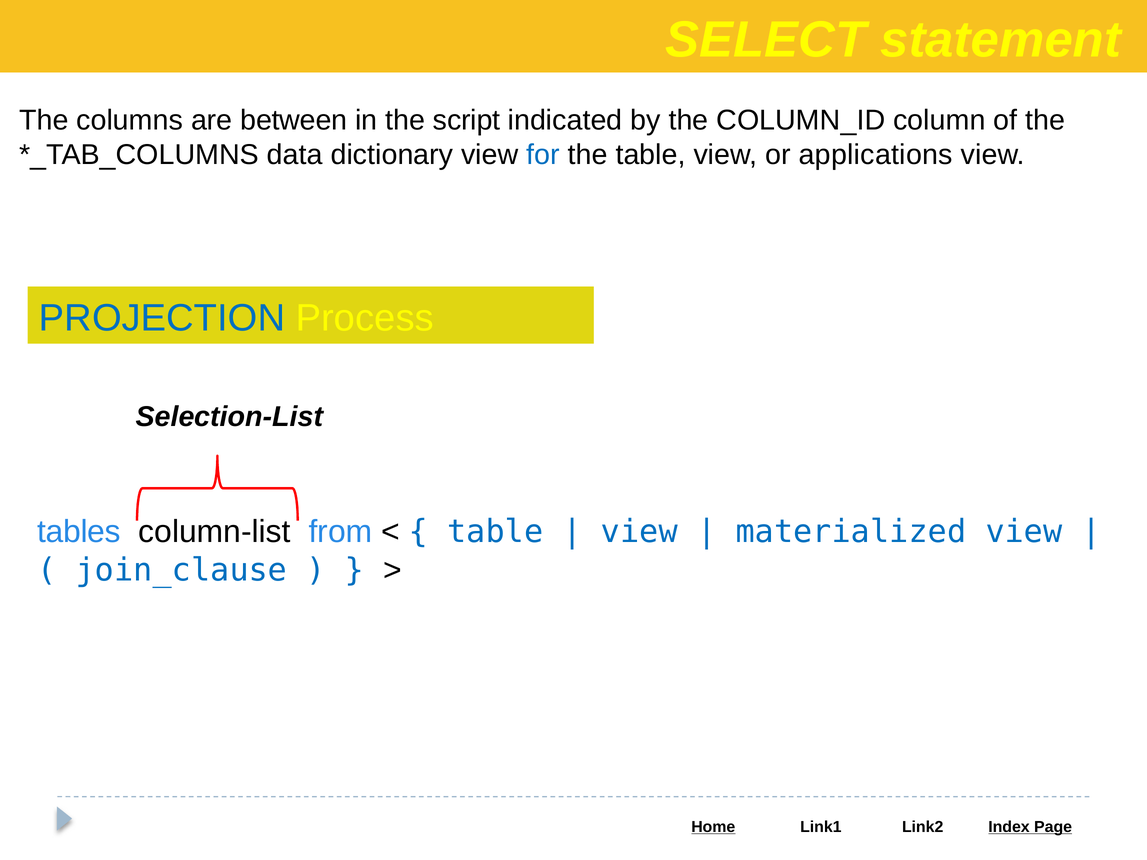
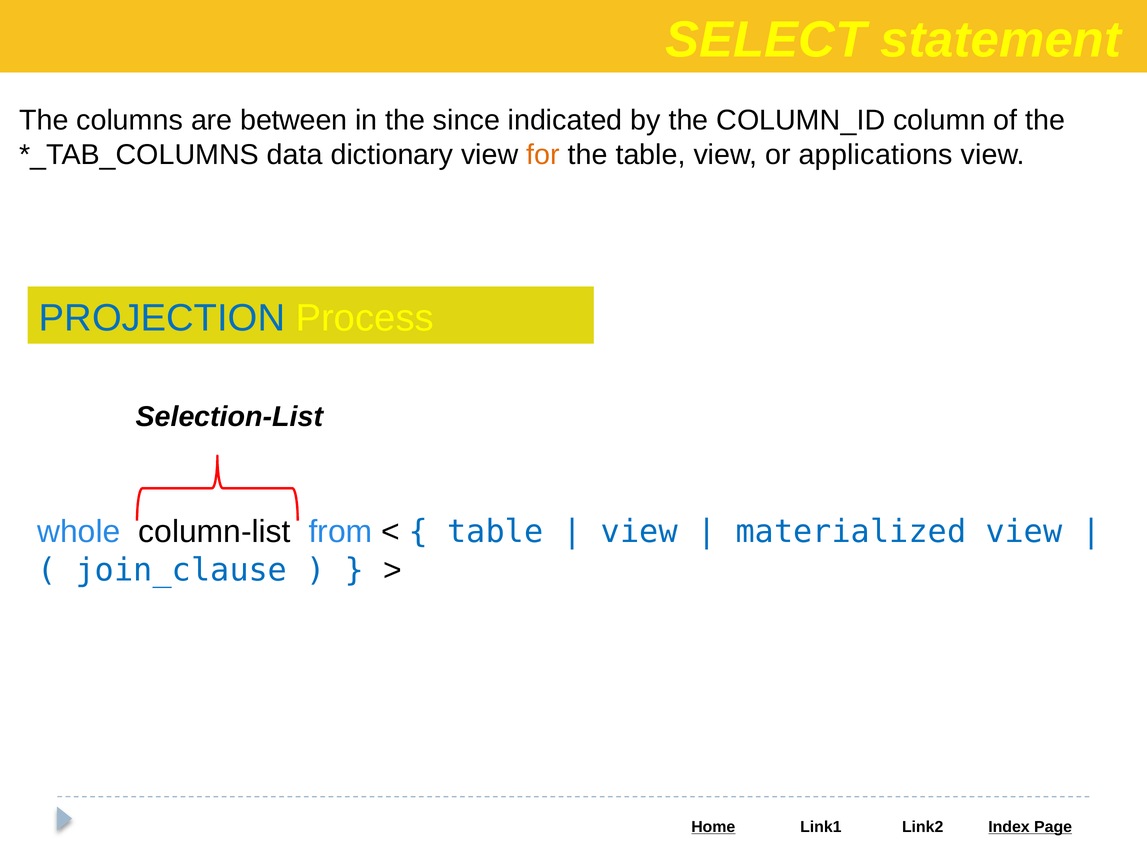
script: script -> since (466, 120)
for colour: blue -> orange (543, 155)
tables: tables -> whole (79, 532)
